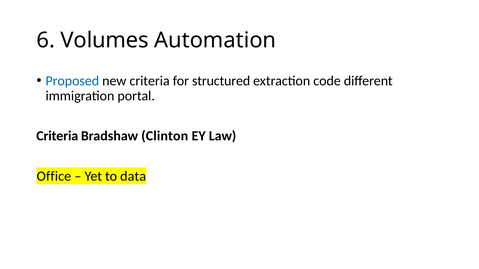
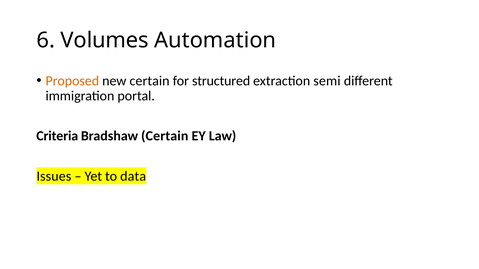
Proposed colour: blue -> orange (72, 81)
new criteria: criteria -> certain (150, 81)
code: code -> semi (327, 81)
Bradshaw Clinton: Clinton -> Certain (165, 136)
Office: Office -> Issues (54, 176)
